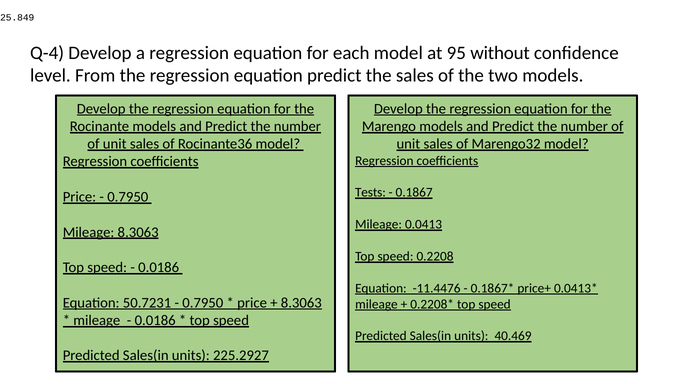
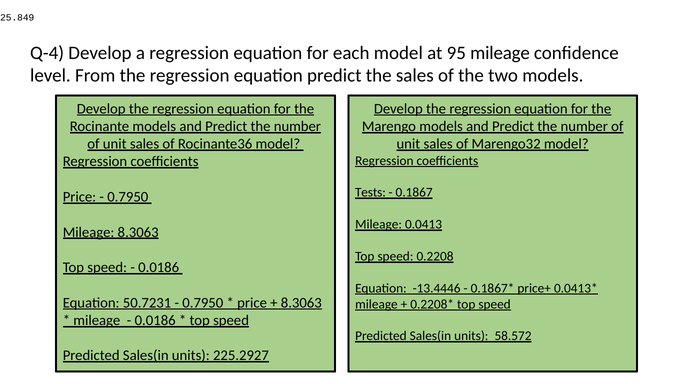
95 without: without -> mileage (500, 53)
-11.4476: -11.4476 -> -13.4446 (437, 288)
40.469: 40.469 -> 58.572 (513, 336)
